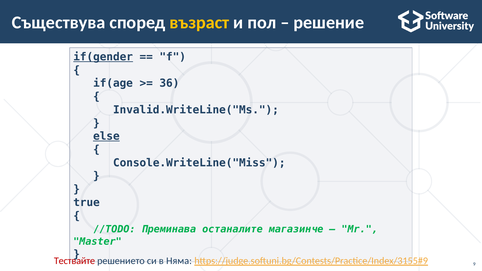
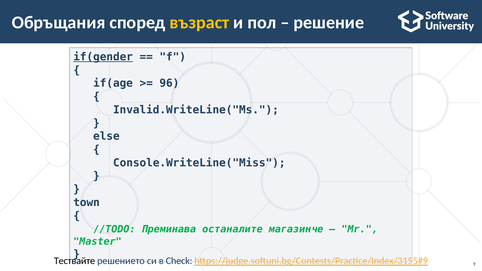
Съществува: Съществува -> Обръщания (59, 23)
36: 36 -> 96 (169, 83)
else underline: present -> none (106, 136)
true: true -> town (87, 203)
Тествайте colour: red -> black (74, 261)
Няма: Няма -> Check (179, 261)
